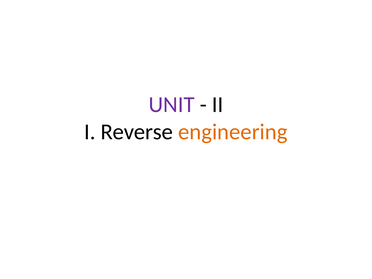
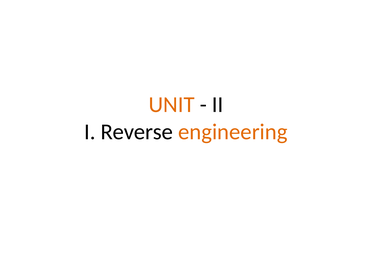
UNIT colour: purple -> orange (172, 105)
